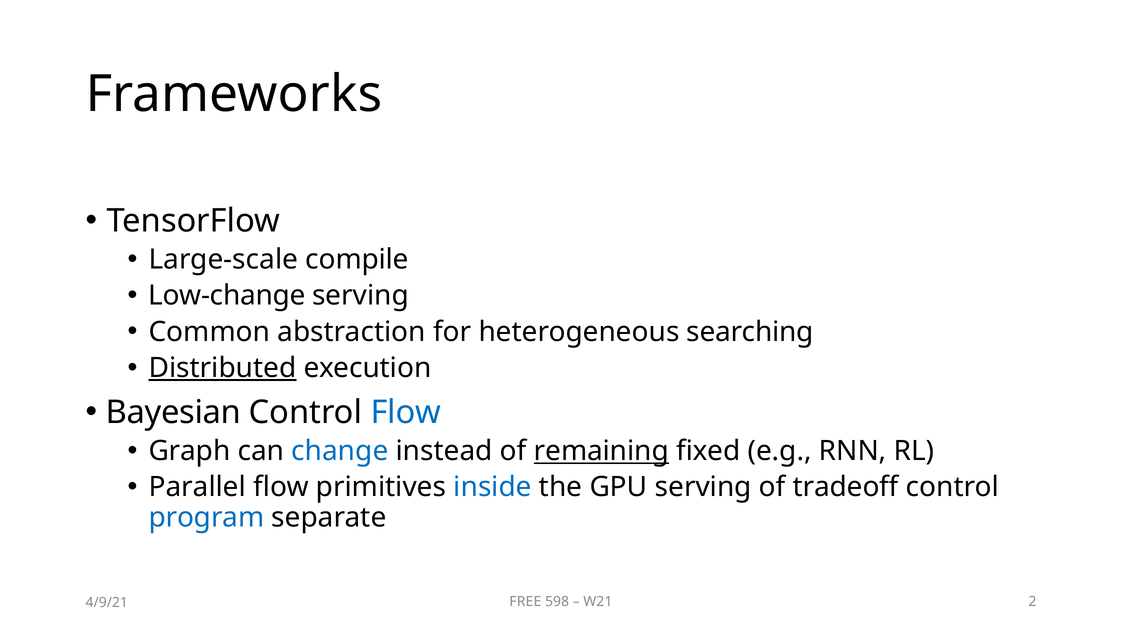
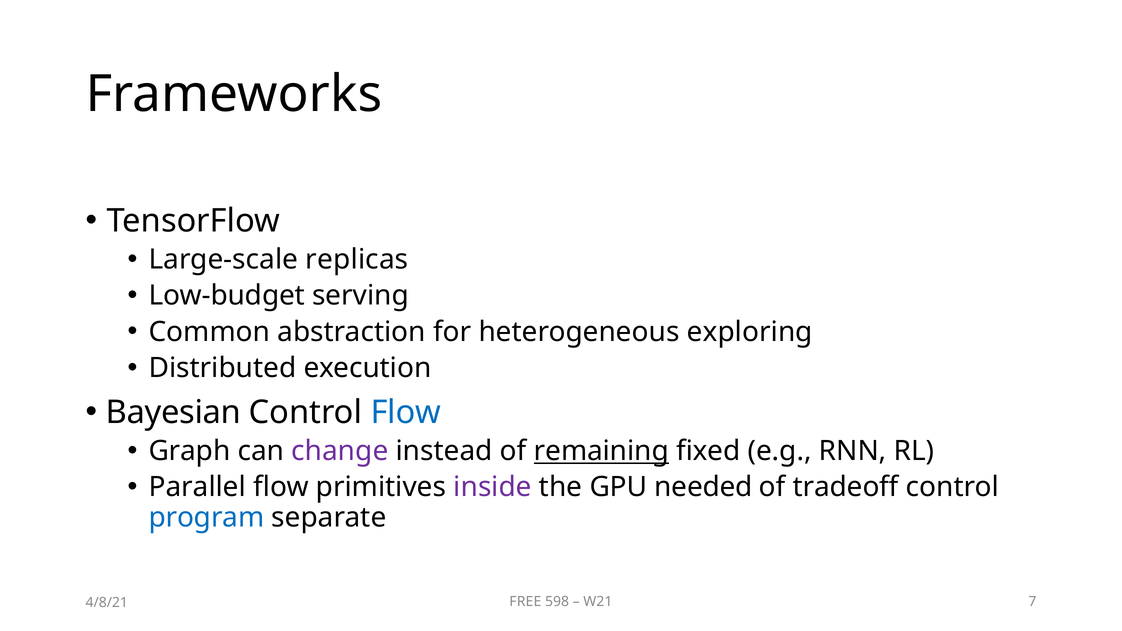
compile: compile -> replicas (357, 260)
Low-change: Low-change -> Low-budget (227, 296)
searching: searching -> exploring (750, 332)
Distributed underline: present -> none (223, 368)
change colour: blue -> purple (340, 451)
inside colour: blue -> purple (493, 487)
GPU serving: serving -> needed (703, 487)
2: 2 -> 7 (1032, 602)
4/9/21: 4/9/21 -> 4/8/21 (107, 603)
